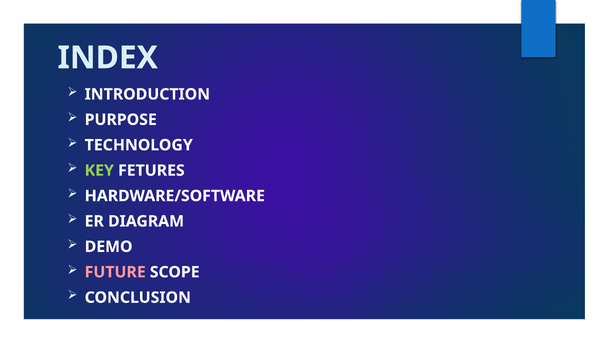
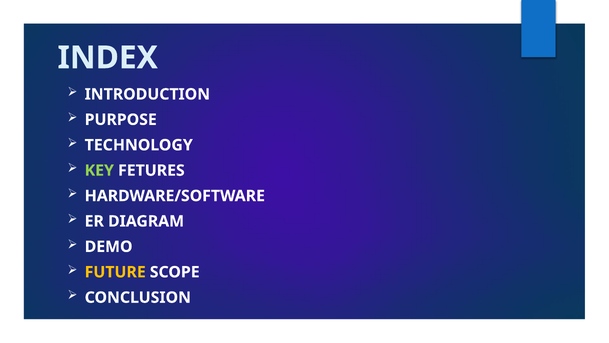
FUTURE colour: pink -> yellow (115, 272)
